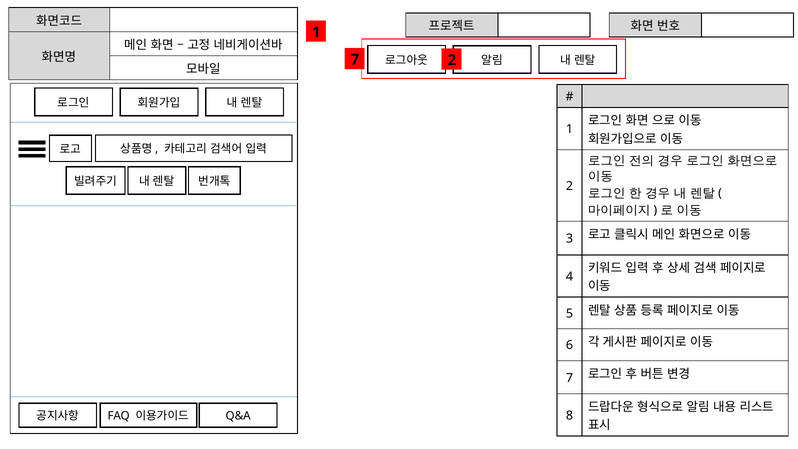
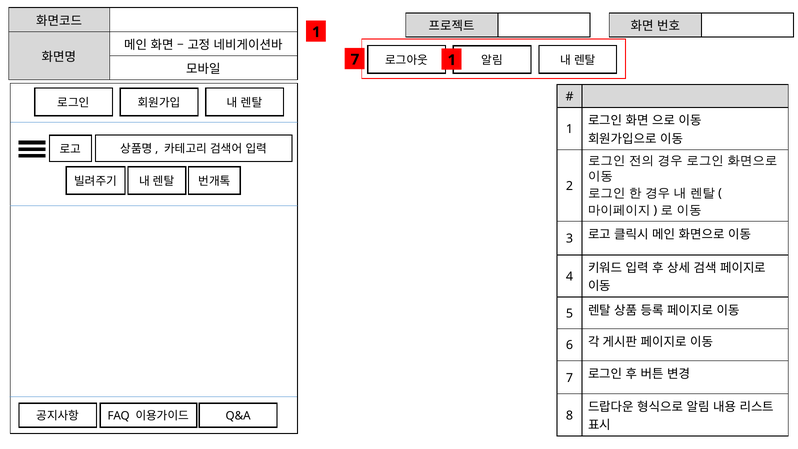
7 2: 2 -> 1 (452, 60)
